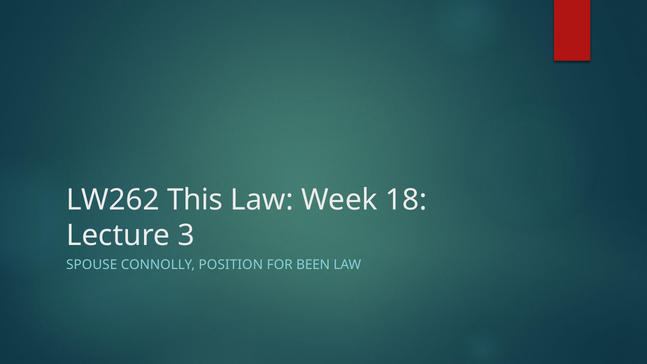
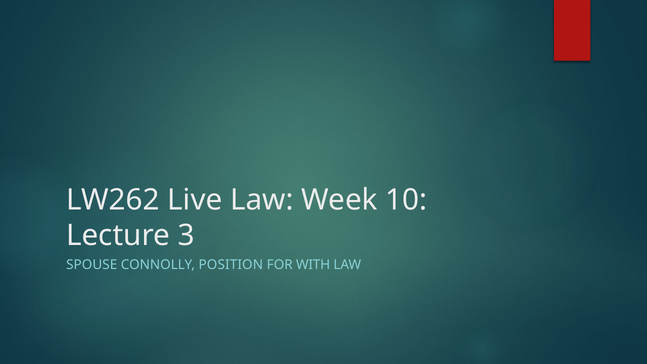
This: This -> Live (195, 200)
18: 18 -> 10 (406, 200)
BEEN: BEEN -> WITH (313, 265)
